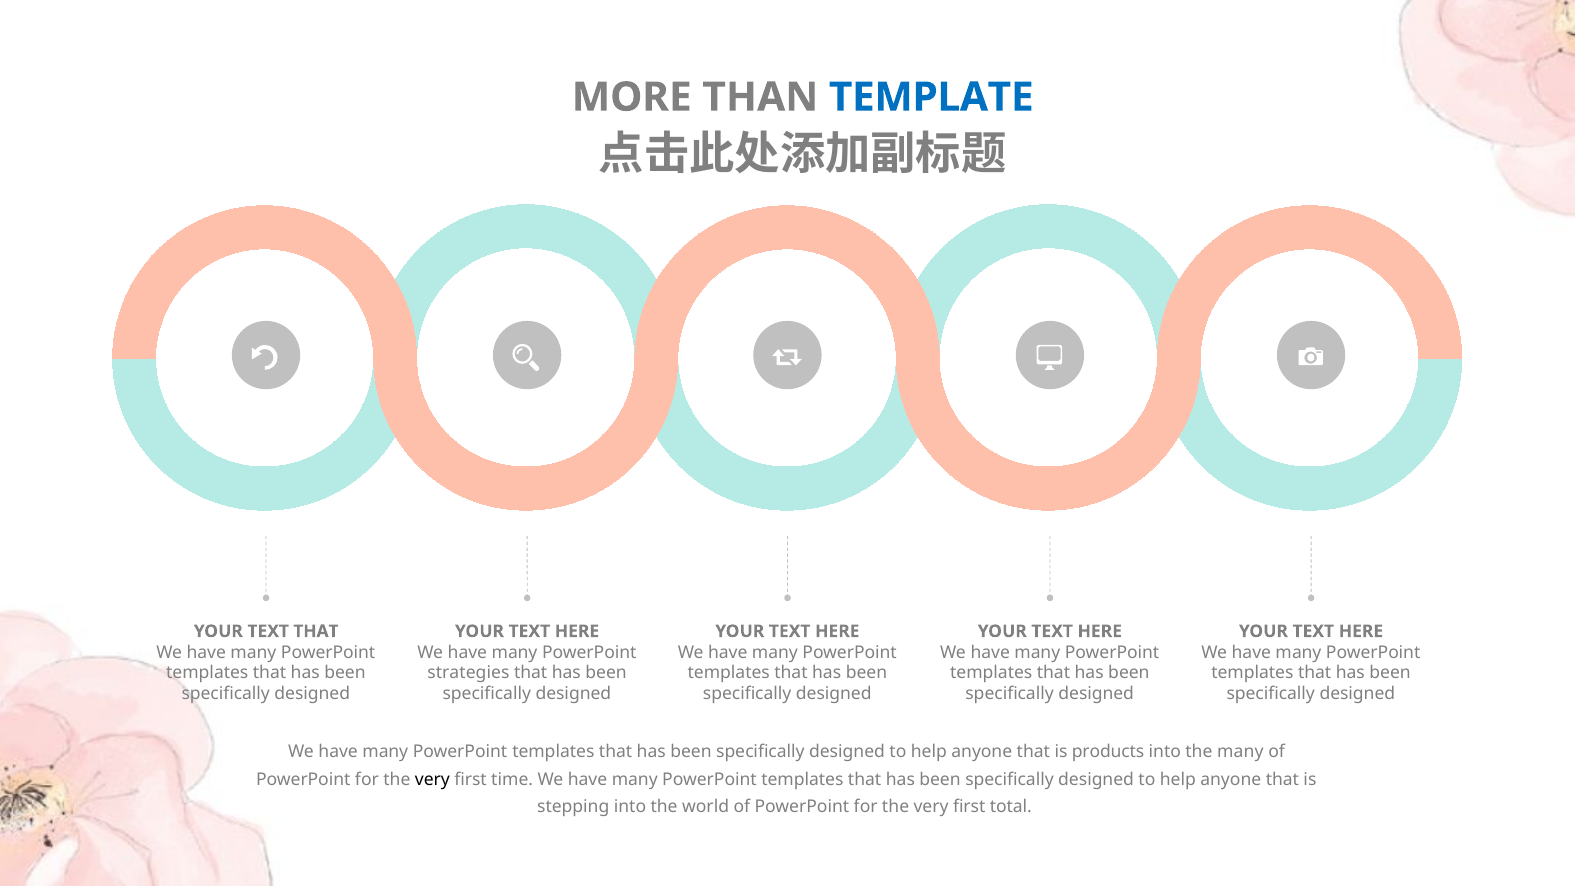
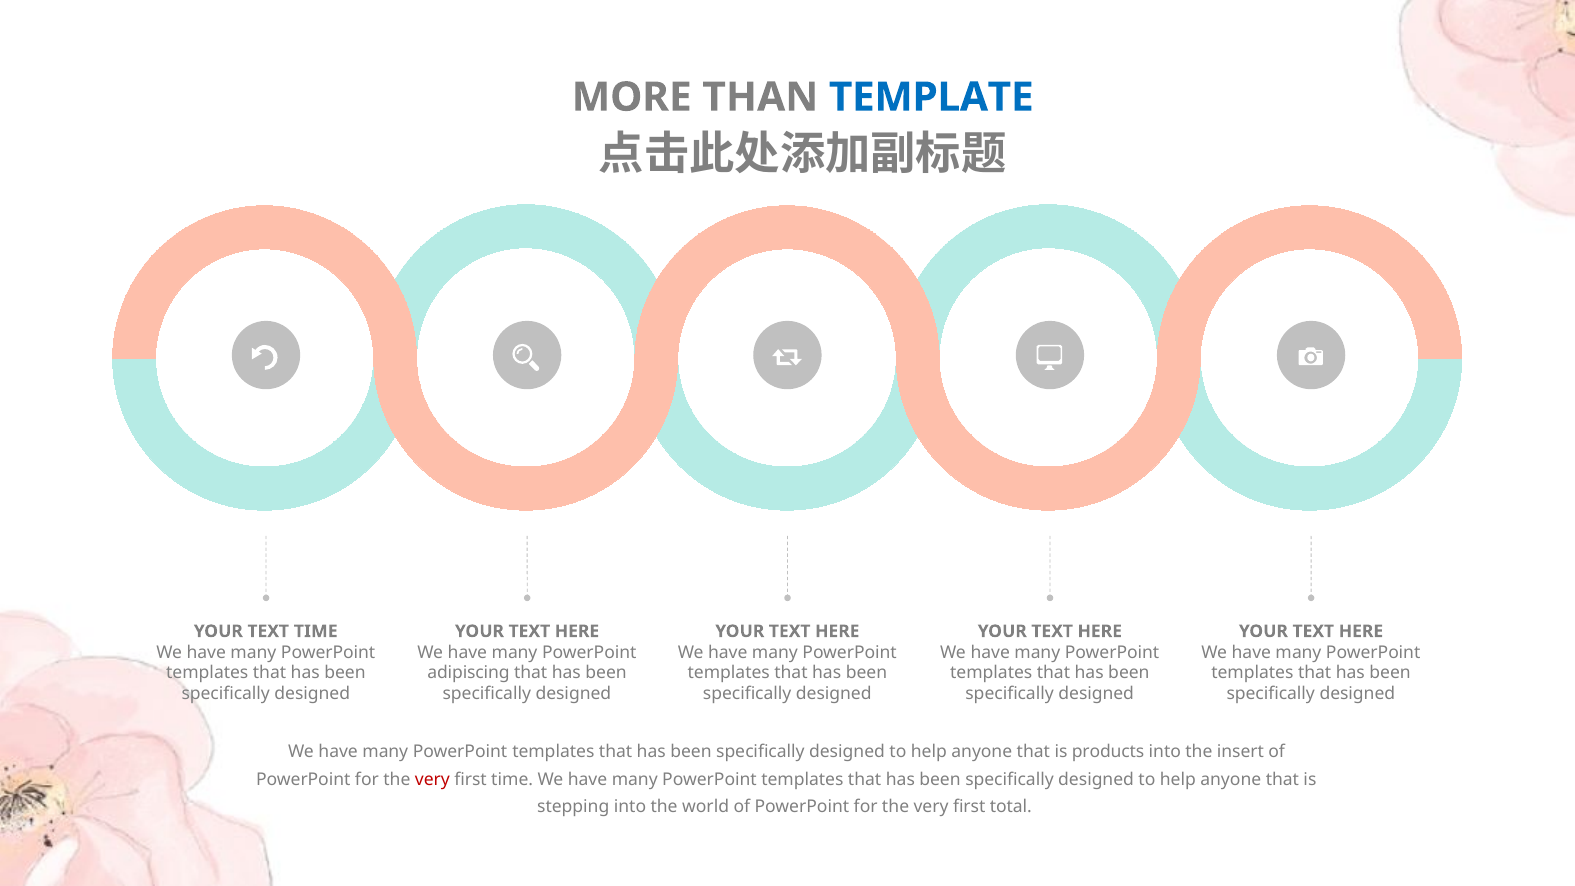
TEXT THAT: THAT -> TIME (316, 631)
strategies: strategies -> adipiscing (468, 673)
the many: many -> insert (1240, 752)
very colour: black -> red (432, 779)
